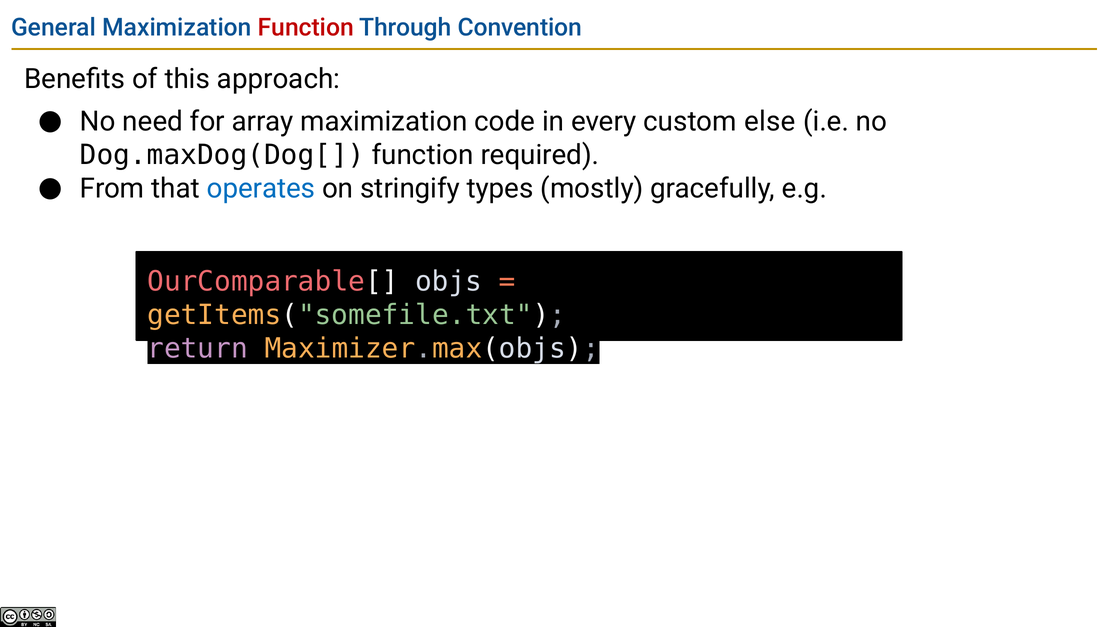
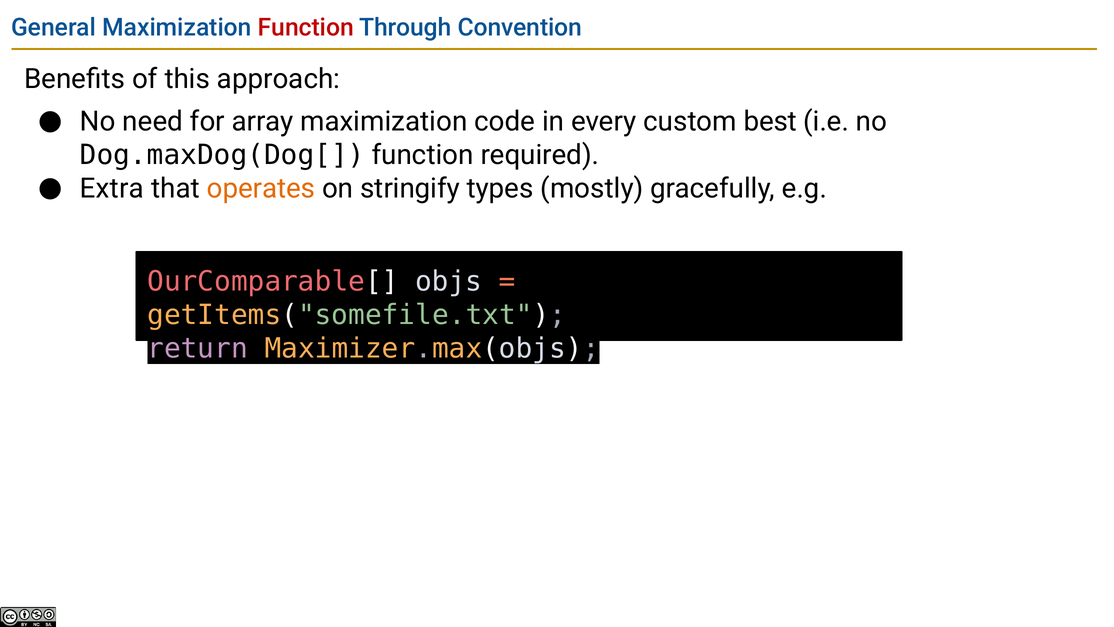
else: else -> best (770, 122)
From: From -> Extra (112, 188)
operates colour: blue -> orange (261, 188)
